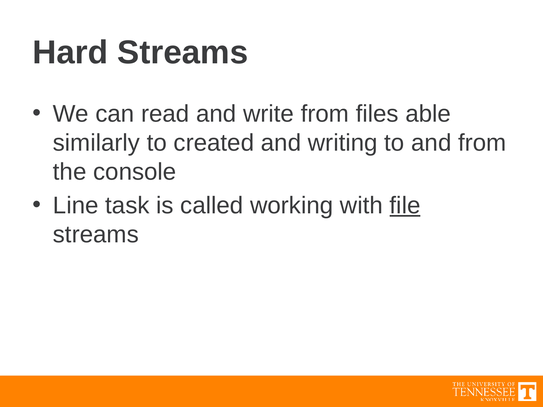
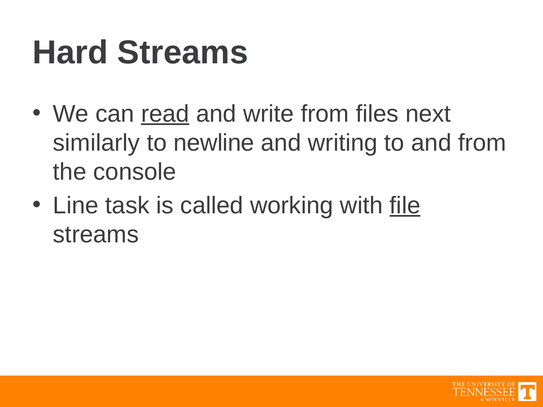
read underline: none -> present (165, 114)
able: able -> next (428, 114)
created: created -> newline (214, 143)
